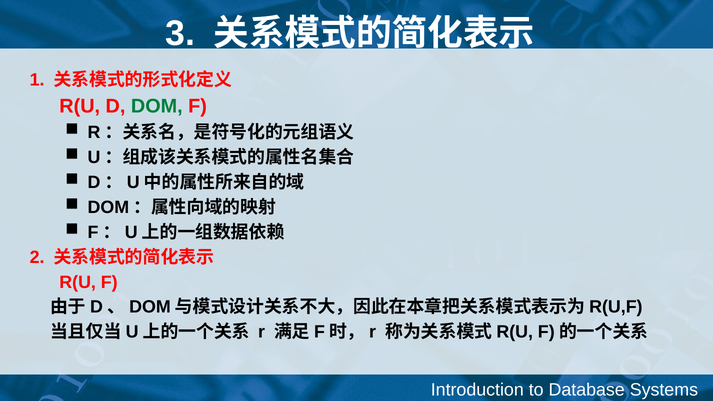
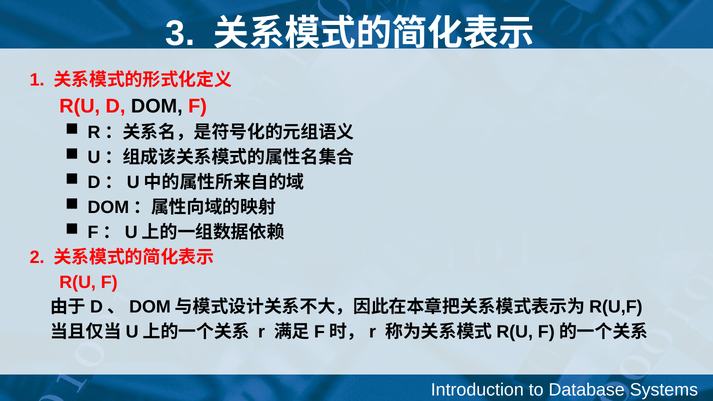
DOM colour: green -> black (157, 106)
